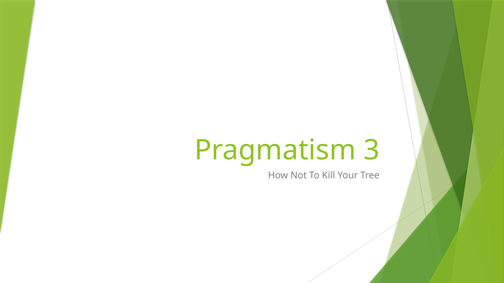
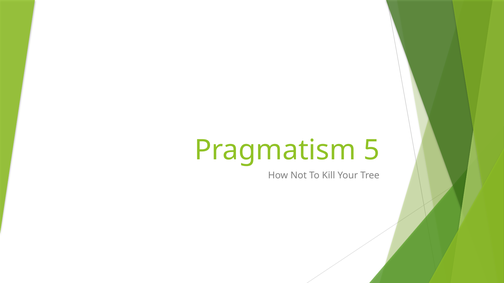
3: 3 -> 5 (371, 151)
